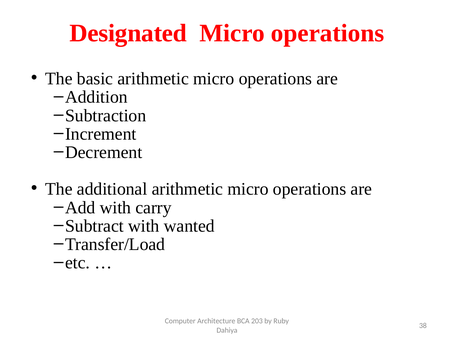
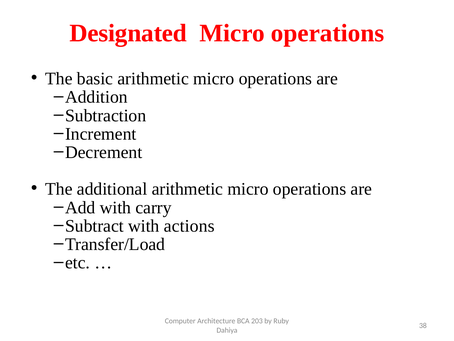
wanted: wanted -> actions (189, 226)
